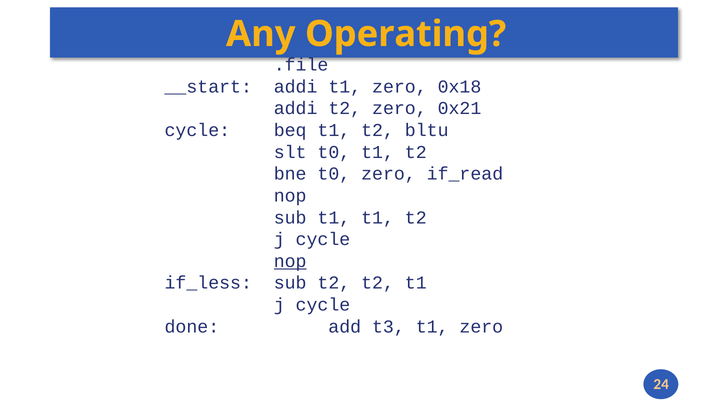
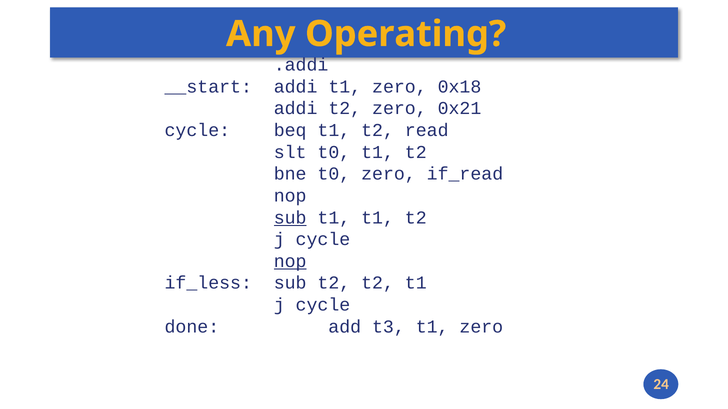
.file: .file -> .addi (301, 65)
bltu: bltu -> read (427, 130)
sub underline: none -> present (290, 218)
